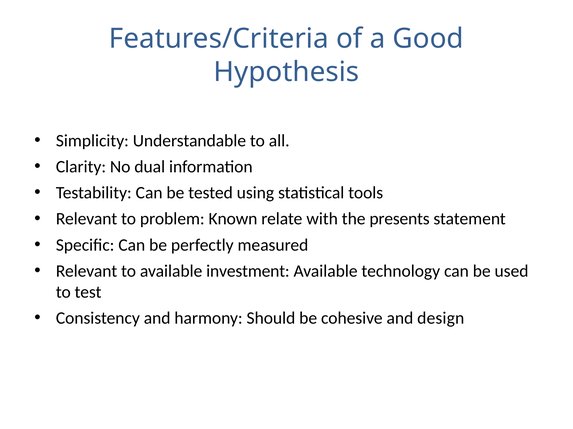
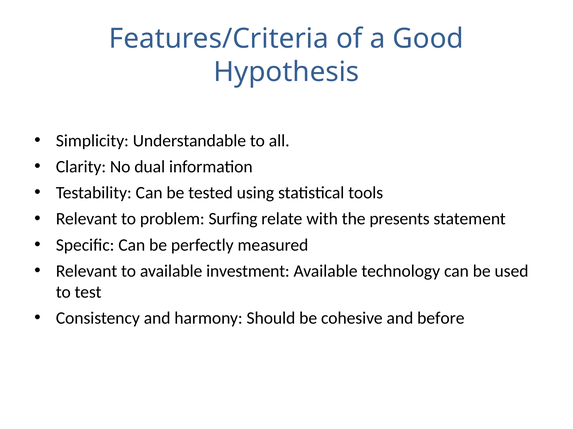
Known: Known -> Surfing (233, 219)
design: design -> before (441, 319)
